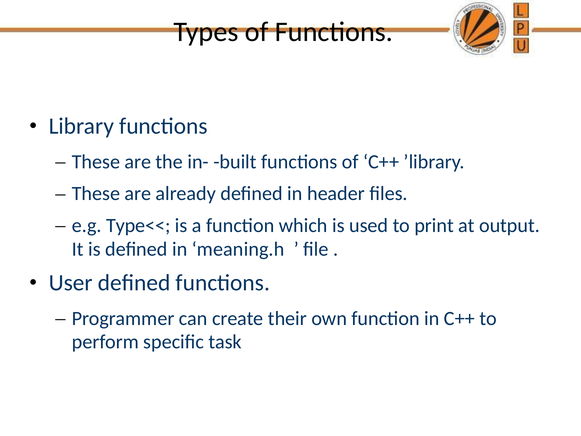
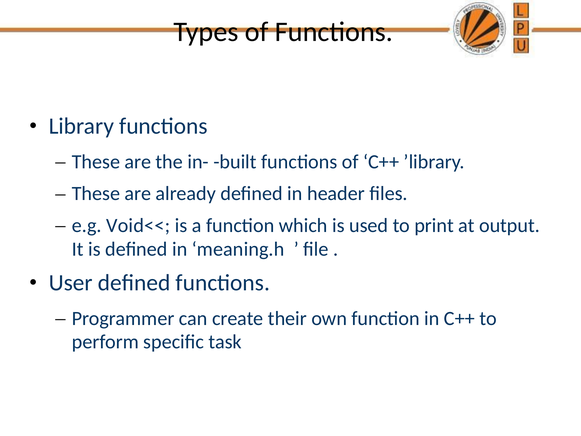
Type<<: Type<< -> Void<< (138, 225)
